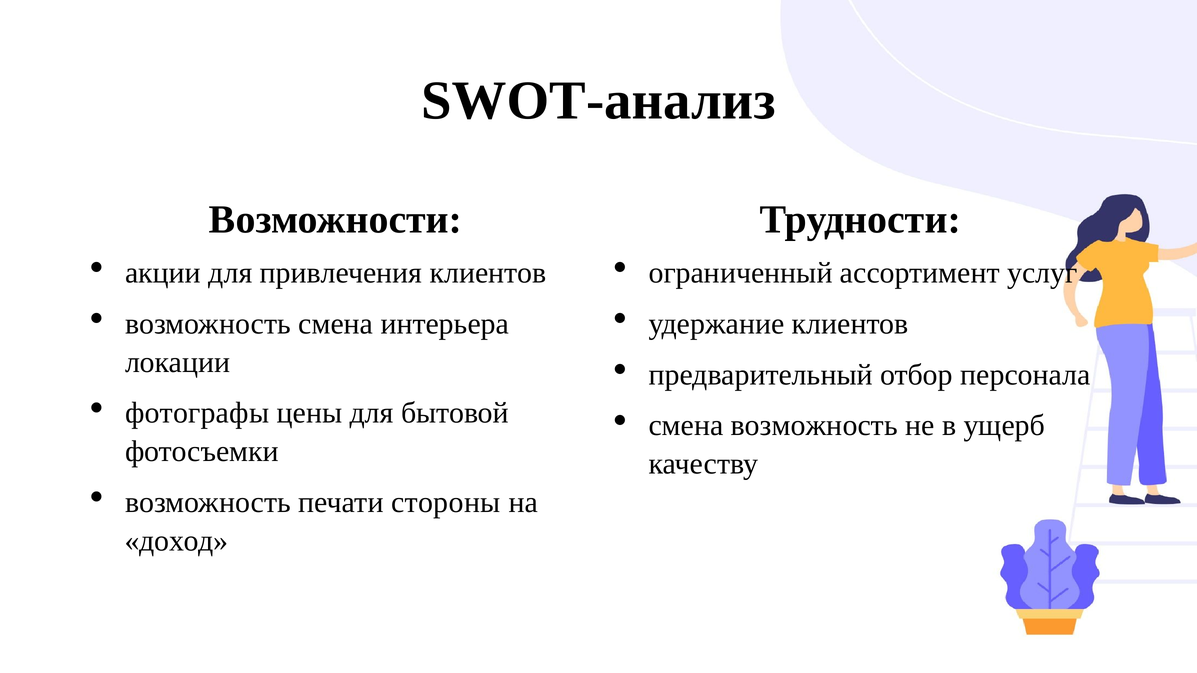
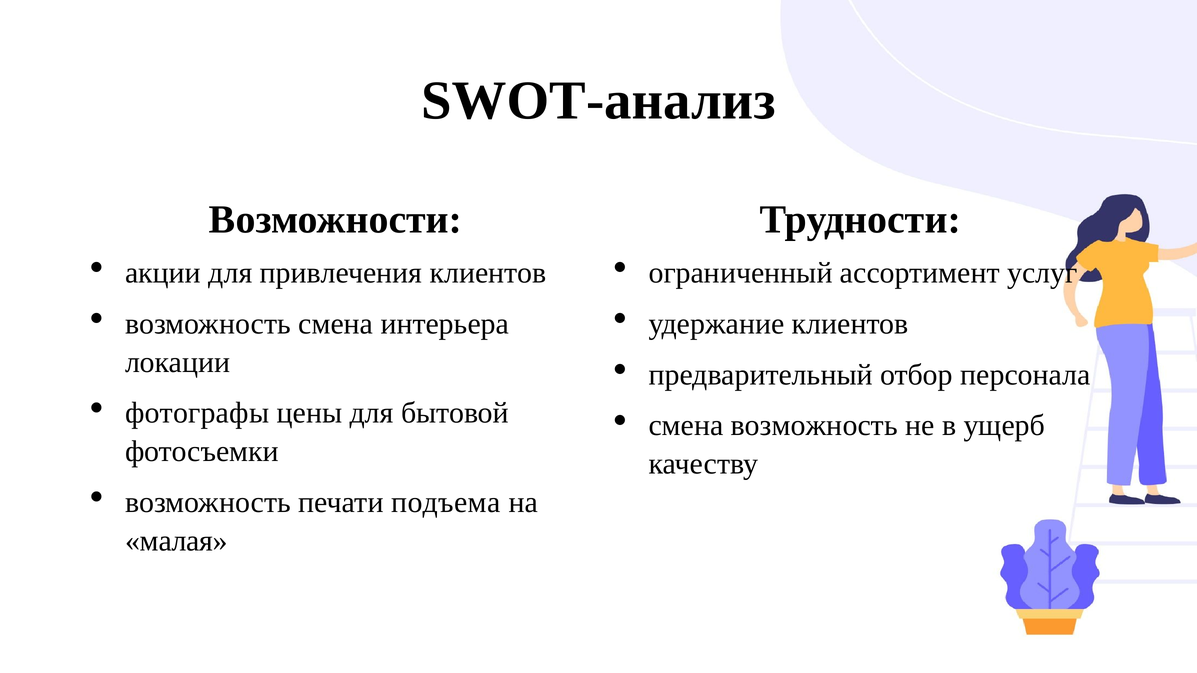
стороны: стороны -> подъема (446, 503)
доход: доход -> малая (176, 541)
